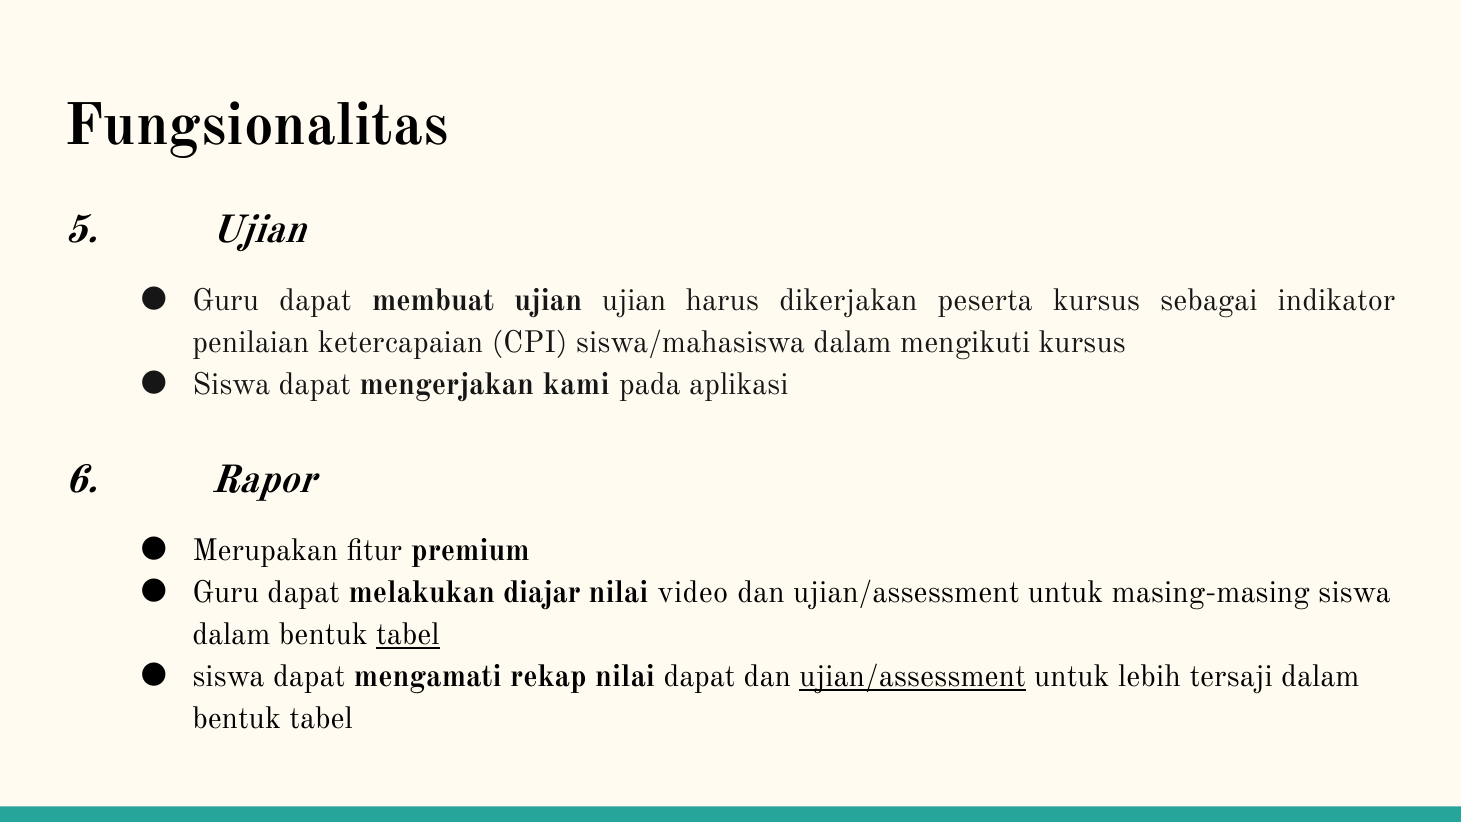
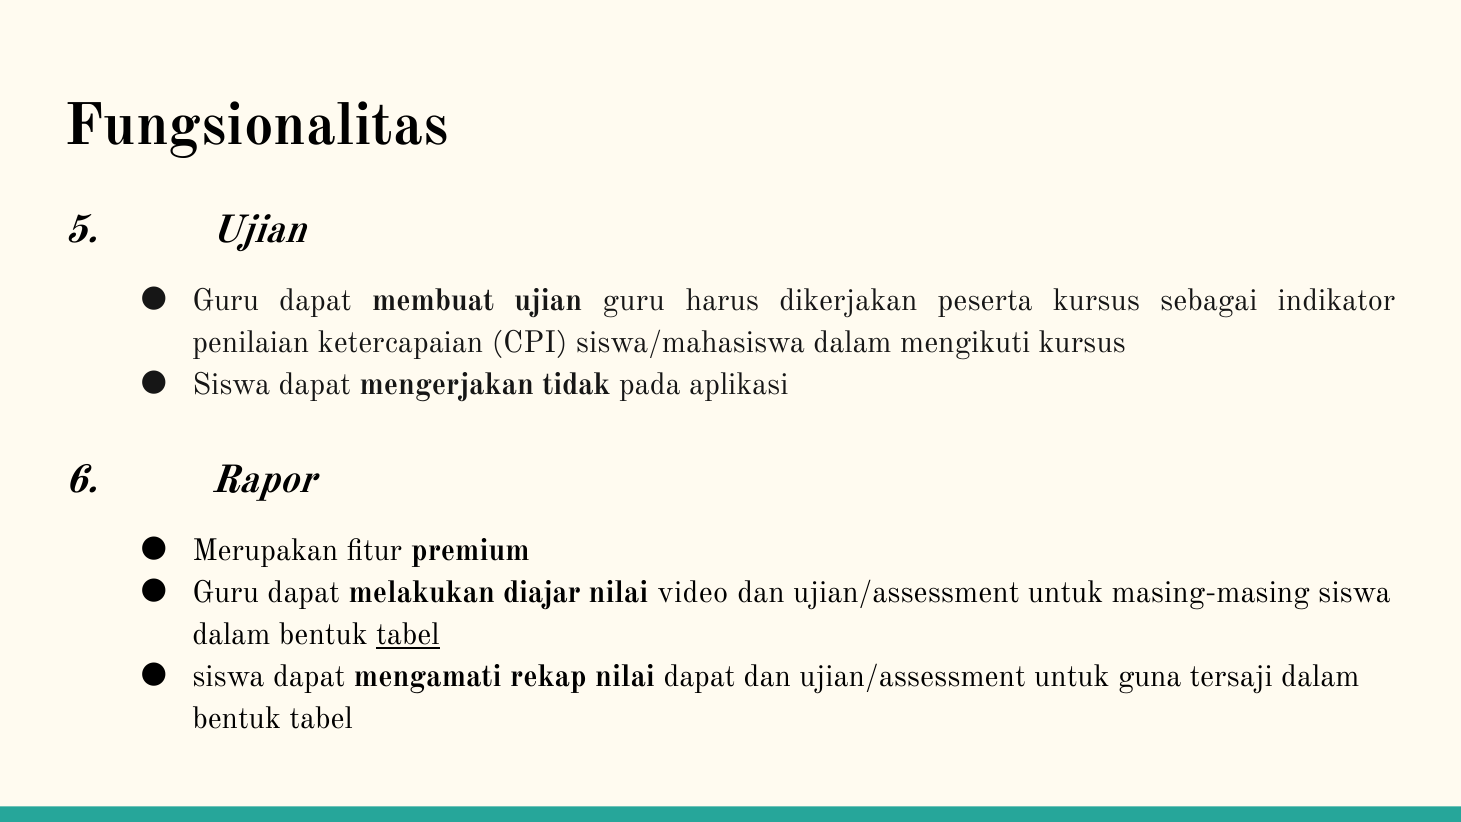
ujian ujian: ujian -> guru (634, 301)
kami: kami -> tidak (576, 384)
ujian/assessment underline: present -> none (913, 676)
lebih: lebih -> guna (1150, 676)
